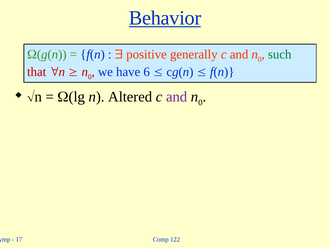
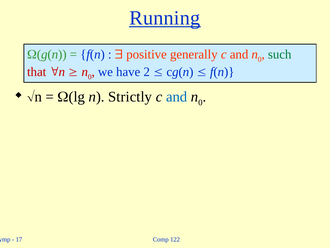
Behavior: Behavior -> Running (165, 18)
6: 6 -> 2 (147, 72)
Altered: Altered -> Strictly (130, 97)
and colour: purple -> blue (177, 97)
